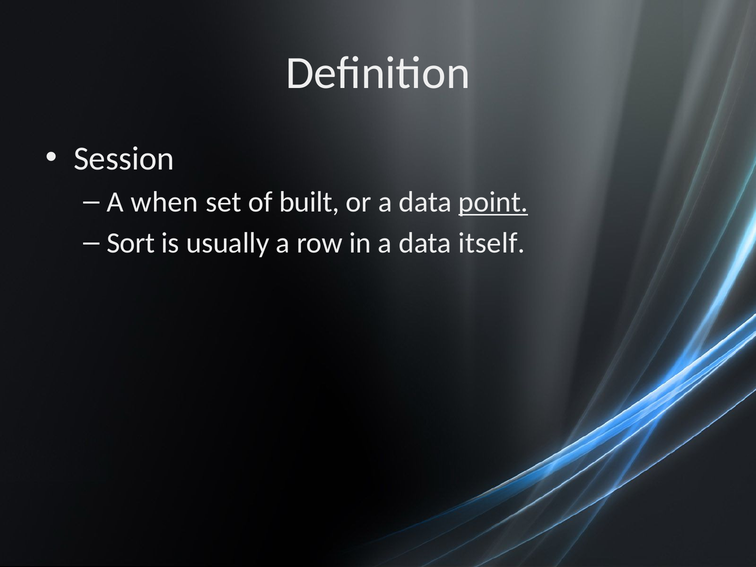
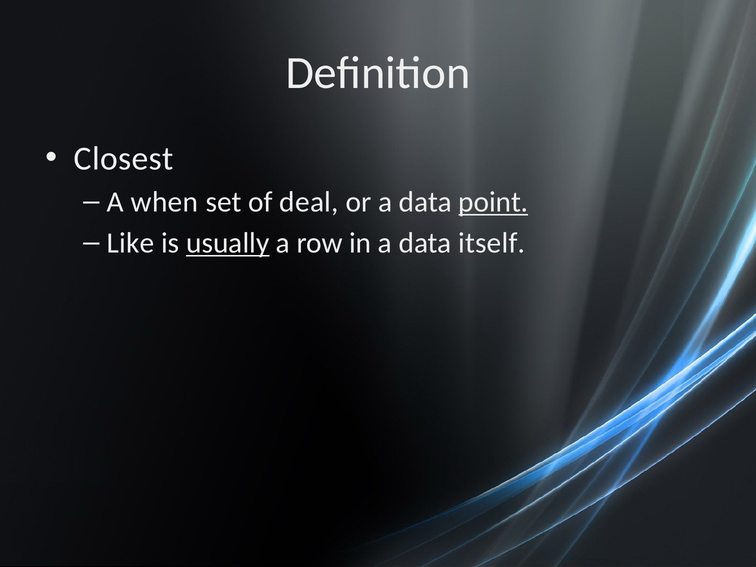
Session: Session -> Closest (124, 159)
built: built -> deal (309, 202)
Sort: Sort -> Like (131, 243)
usually underline: none -> present (228, 243)
